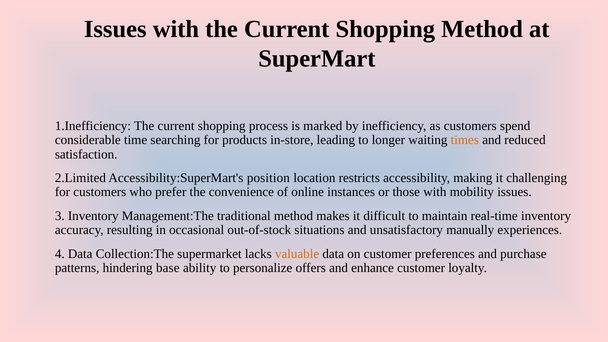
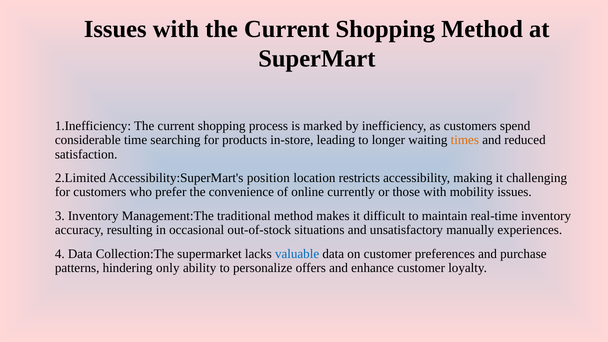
instances: instances -> currently (351, 192)
valuable colour: orange -> blue (297, 254)
base: base -> only (168, 268)
